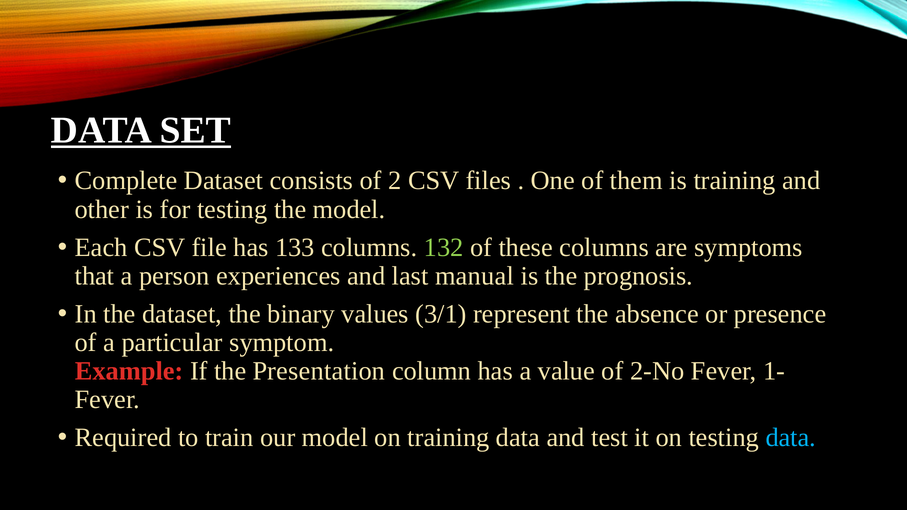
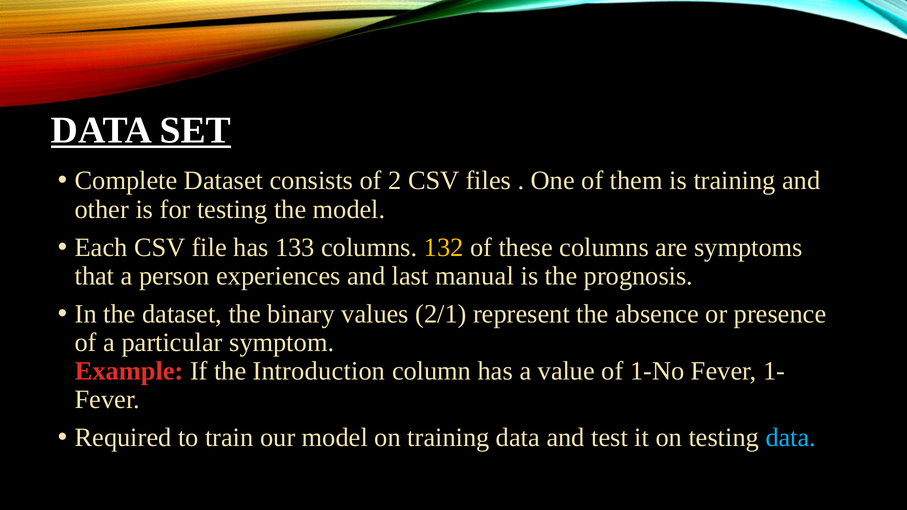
132 colour: light green -> yellow (444, 247)
3/1: 3/1 -> 2/1 (441, 314)
Presentation: Presentation -> Introduction (319, 371)
2-No: 2-No -> 1-No (657, 371)
